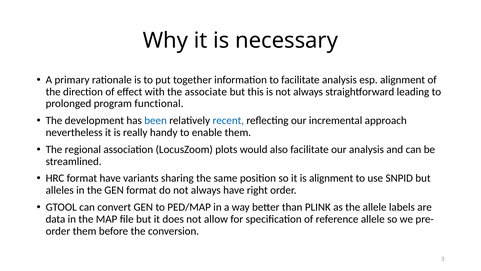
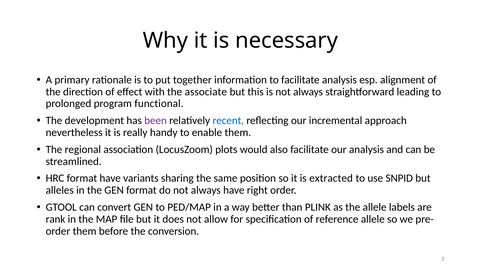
been colour: blue -> purple (156, 120)
is alignment: alignment -> extracted (331, 178)
data: data -> rank (55, 219)
